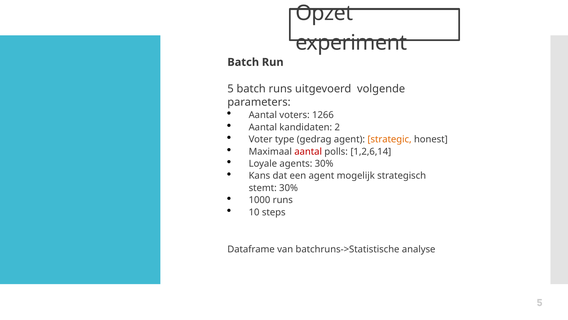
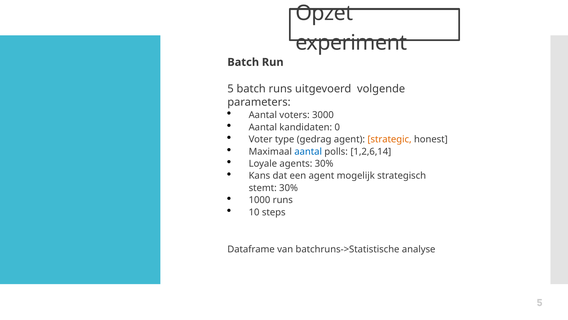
1266: 1266 -> 3000 (323, 115)
2: 2 -> 0 (337, 127)
aantal colour: red -> blue (308, 151)
